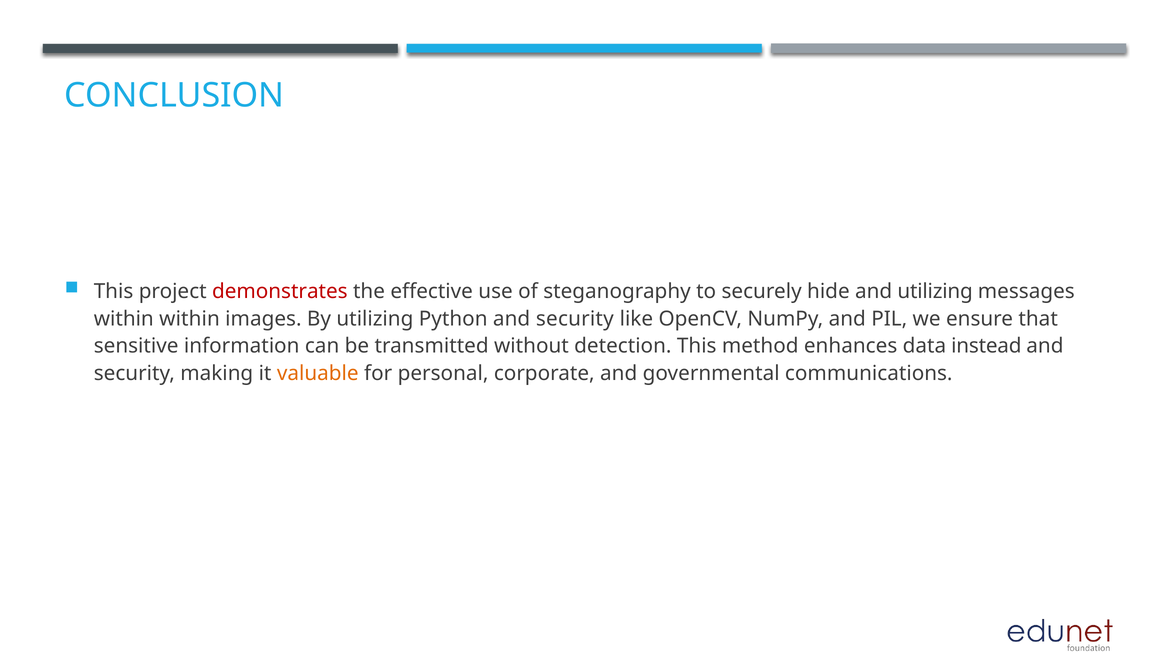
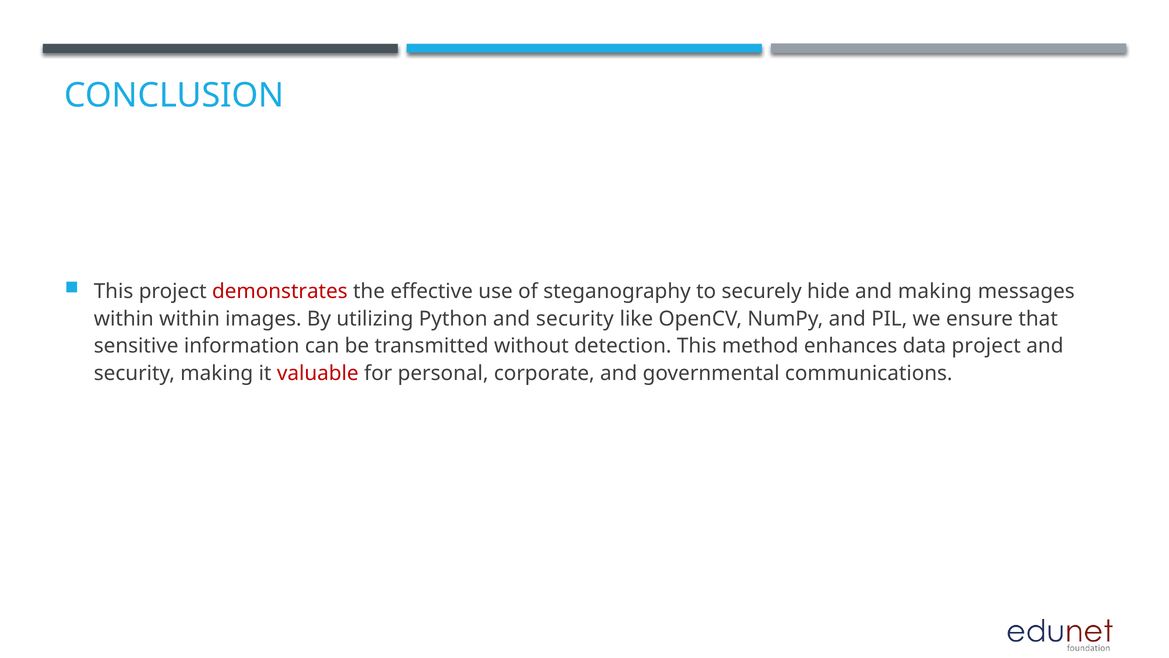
and utilizing: utilizing -> making (935, 291)
data instead: instead -> project (986, 346)
valuable colour: orange -> red (318, 373)
